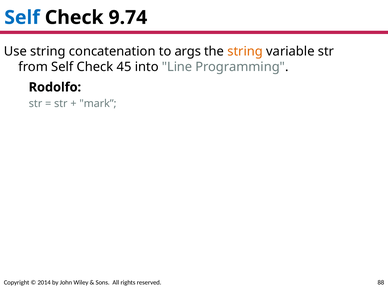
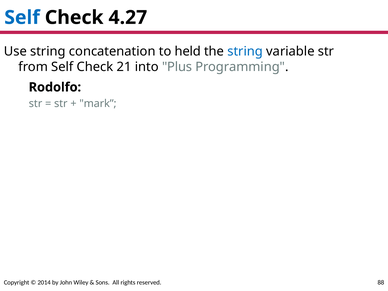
9.74: 9.74 -> 4.27 (128, 18)
args: args -> held (188, 51)
string colour: orange -> blue (245, 51)
45: 45 -> 21 (124, 67)
Line: Line -> Plus (177, 67)
